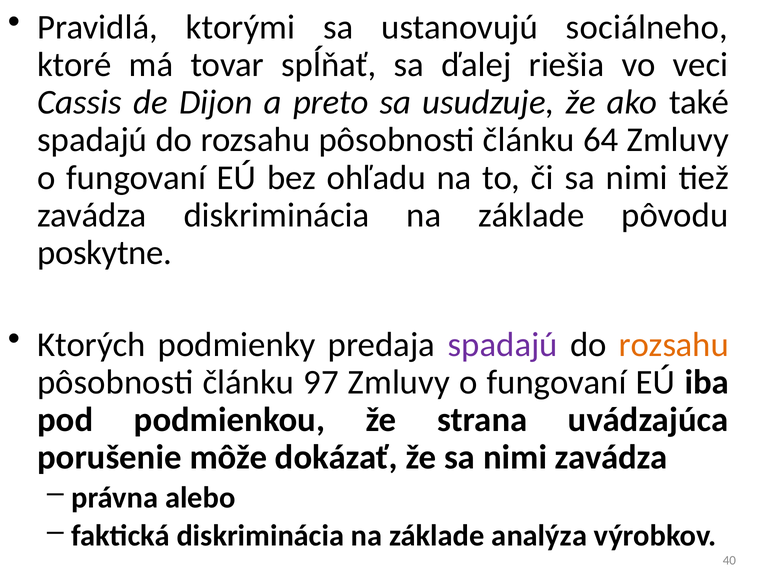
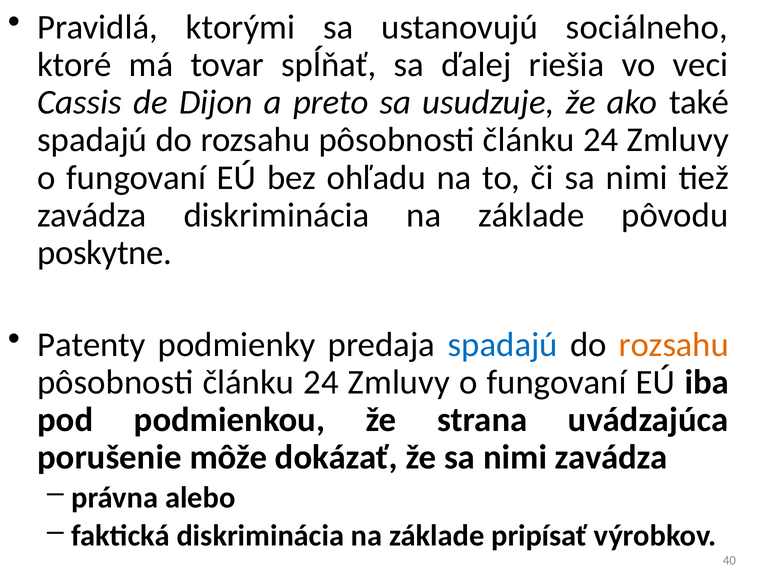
64: 64 -> 24 (601, 140)
Ktorých: Ktorých -> Patenty (91, 345)
spadajú colour: purple -> blue (503, 345)
97: 97 -> 24 (321, 382)
analýza: analýza -> pripísať (539, 536)
